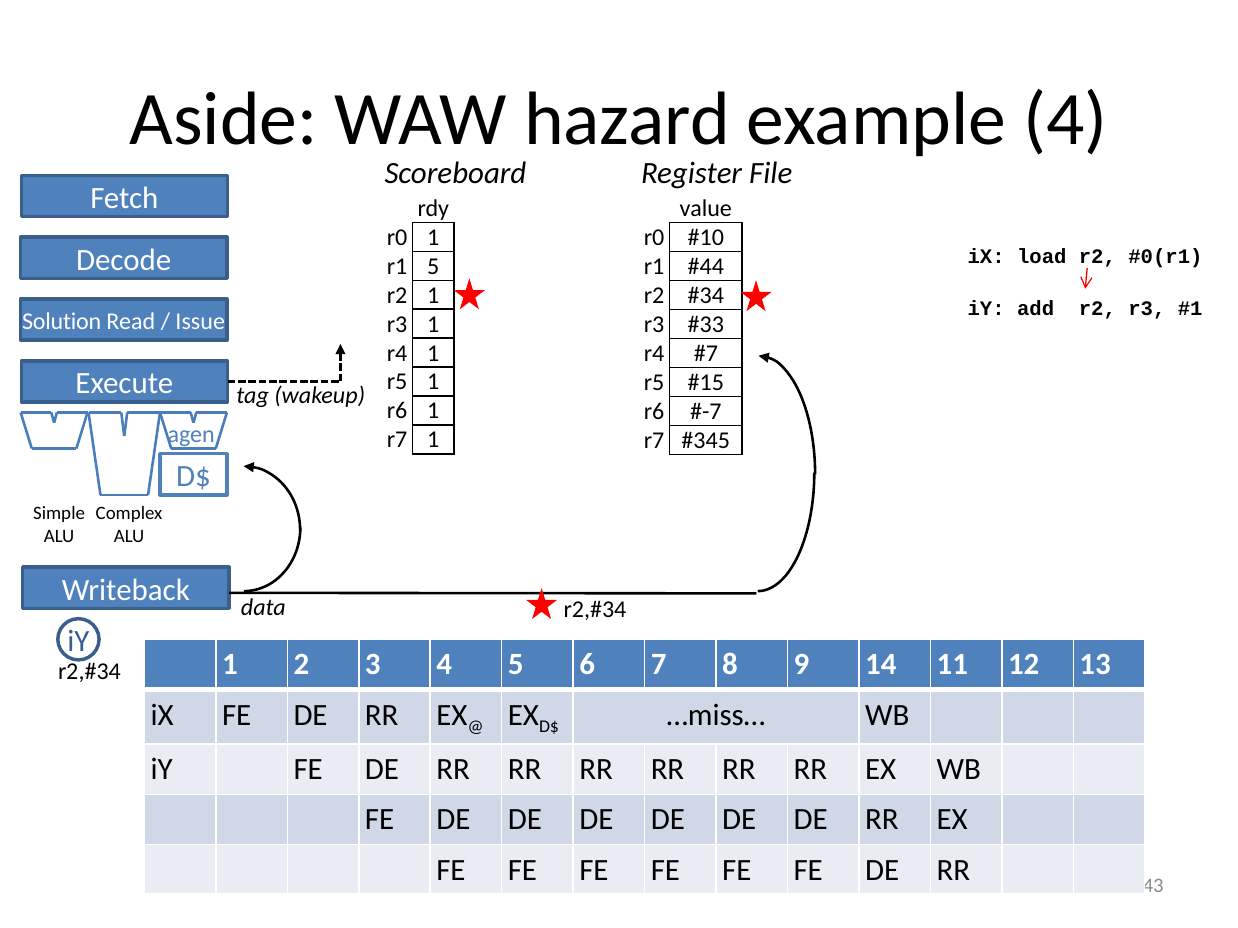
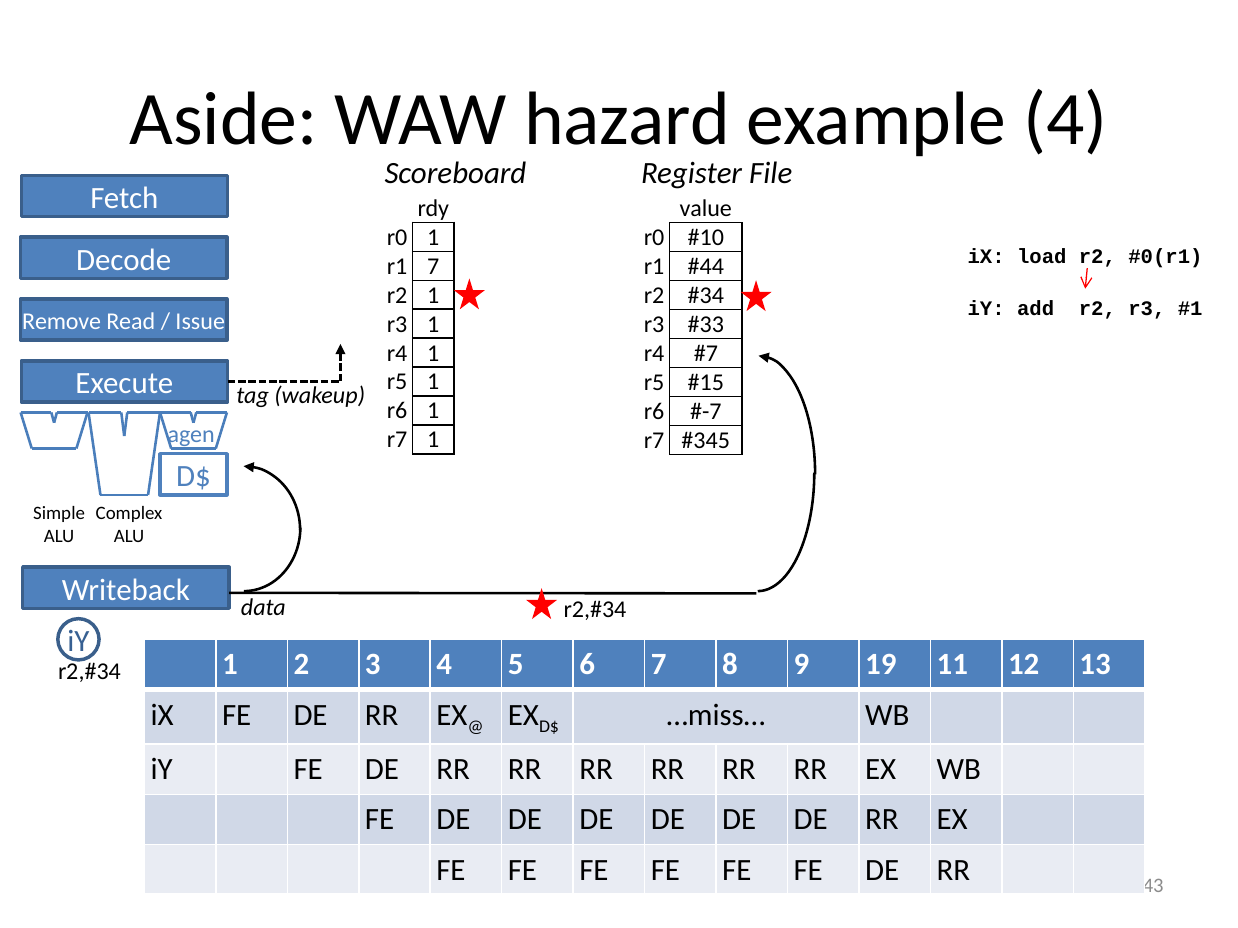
r1 5: 5 -> 7 (433, 266)
Solution: Solution -> Remove (62, 321)
14: 14 -> 19 (881, 665)
